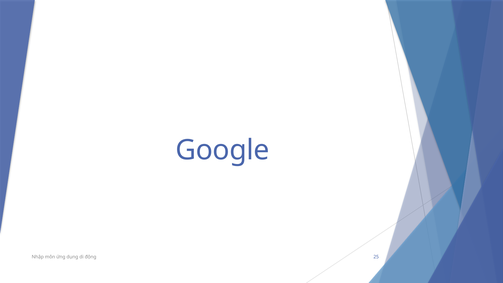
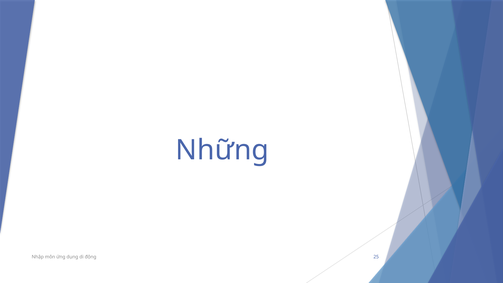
Google: Google -> Những (222, 150)
